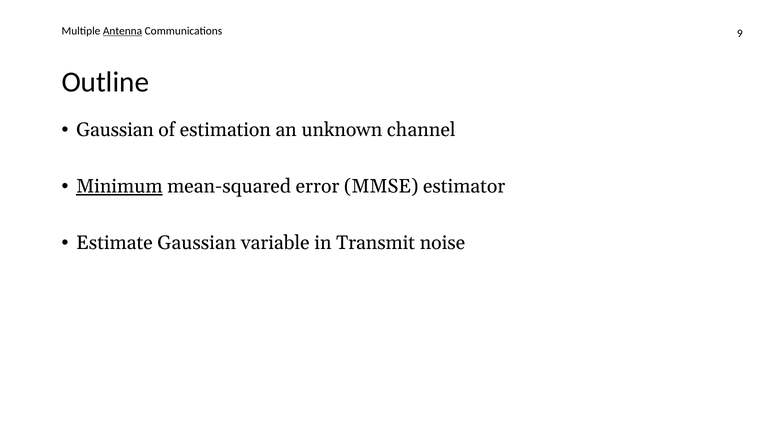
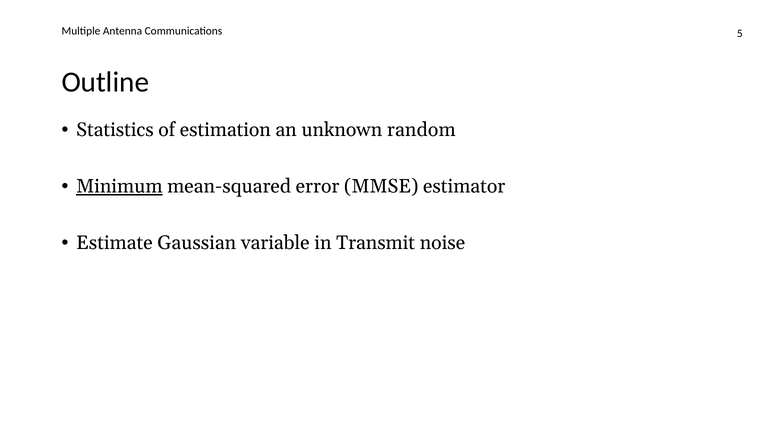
Antenna underline: present -> none (123, 31)
9: 9 -> 5 (740, 34)
Gaussian: Gaussian -> Statistics (115, 130)
channel: channel -> random (421, 130)
